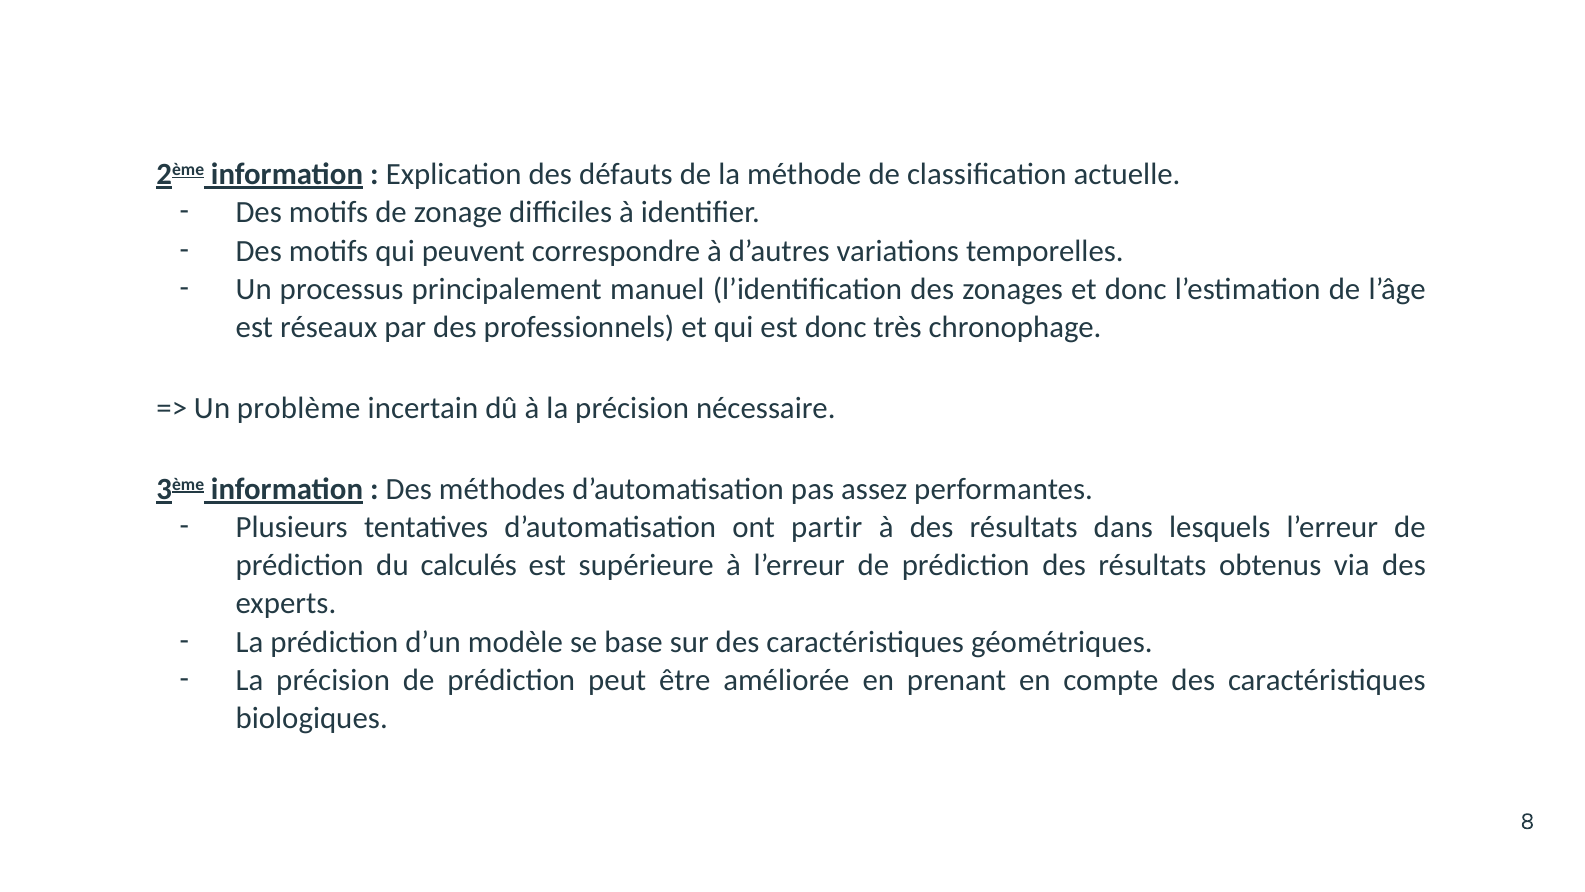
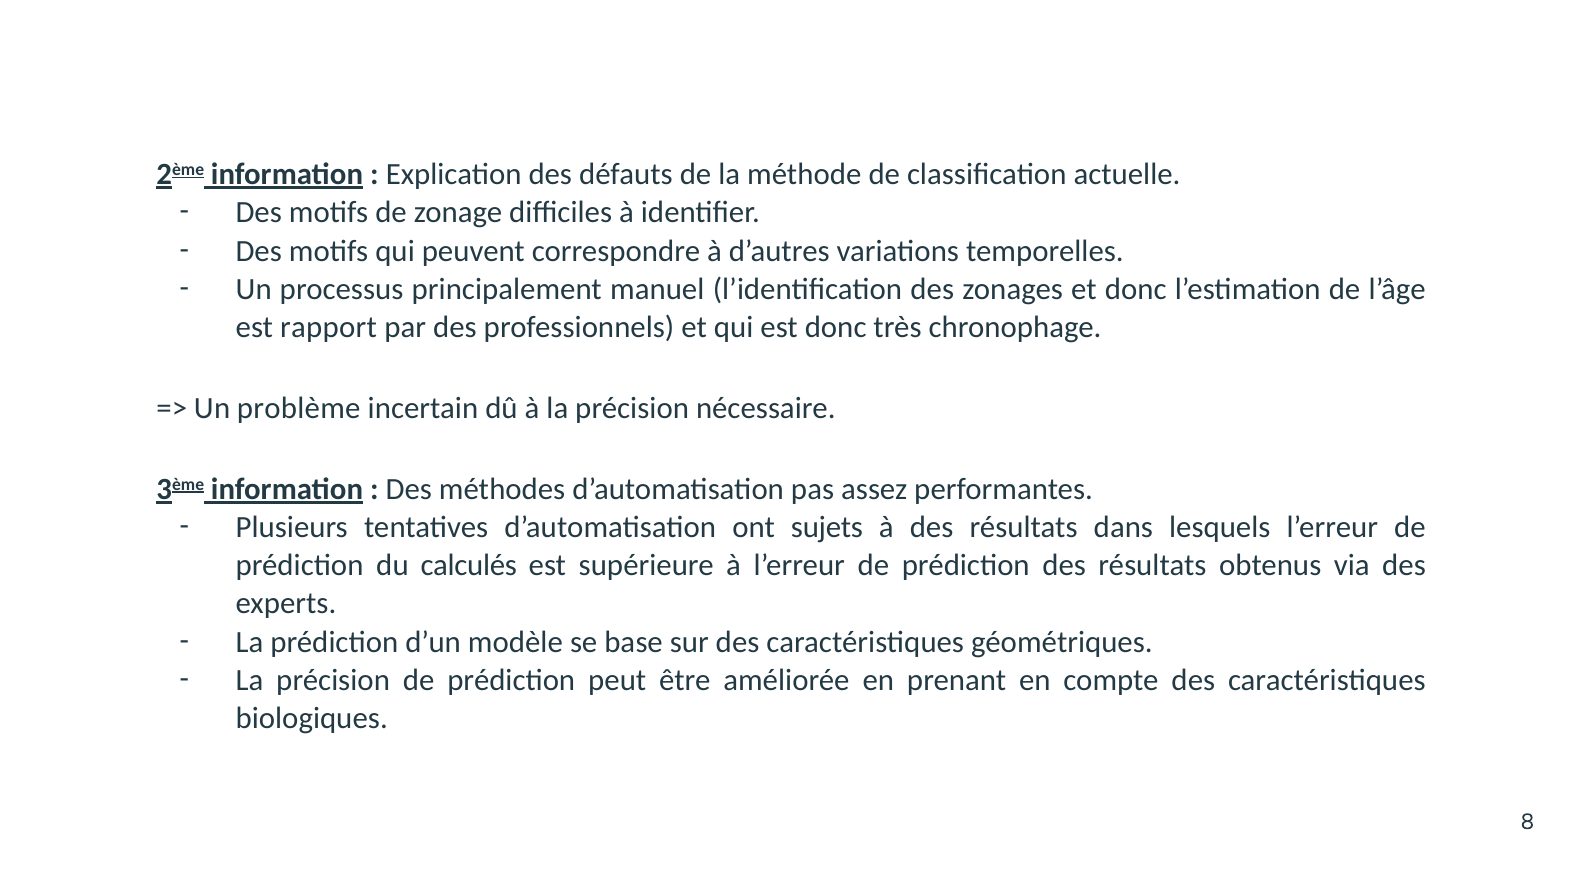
réseaux: réseaux -> rapport (329, 327)
partir: partir -> sujets (827, 527)
